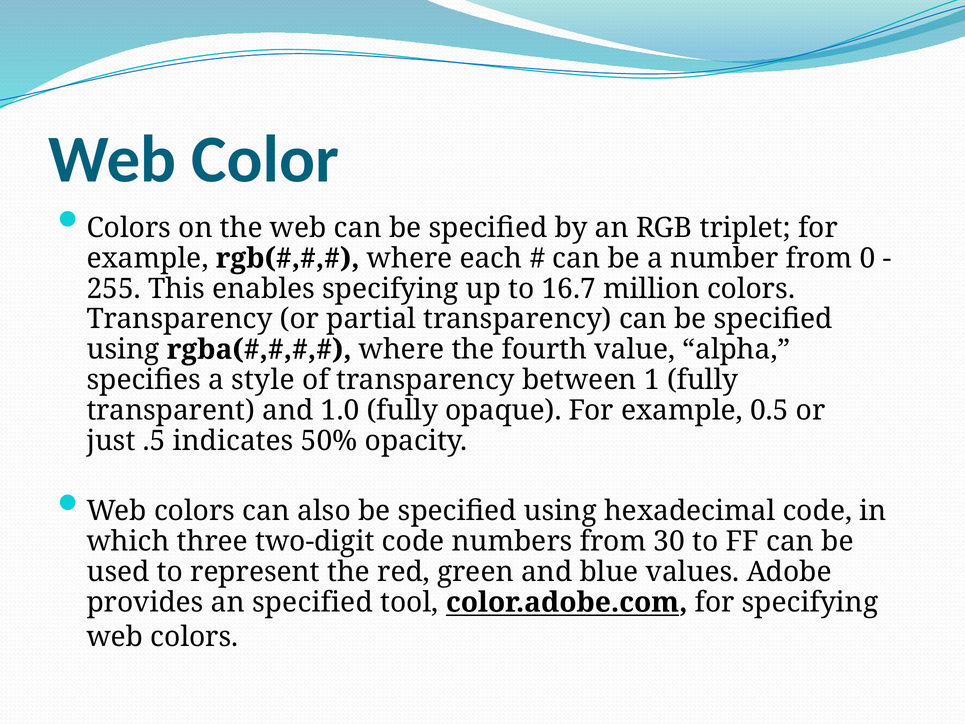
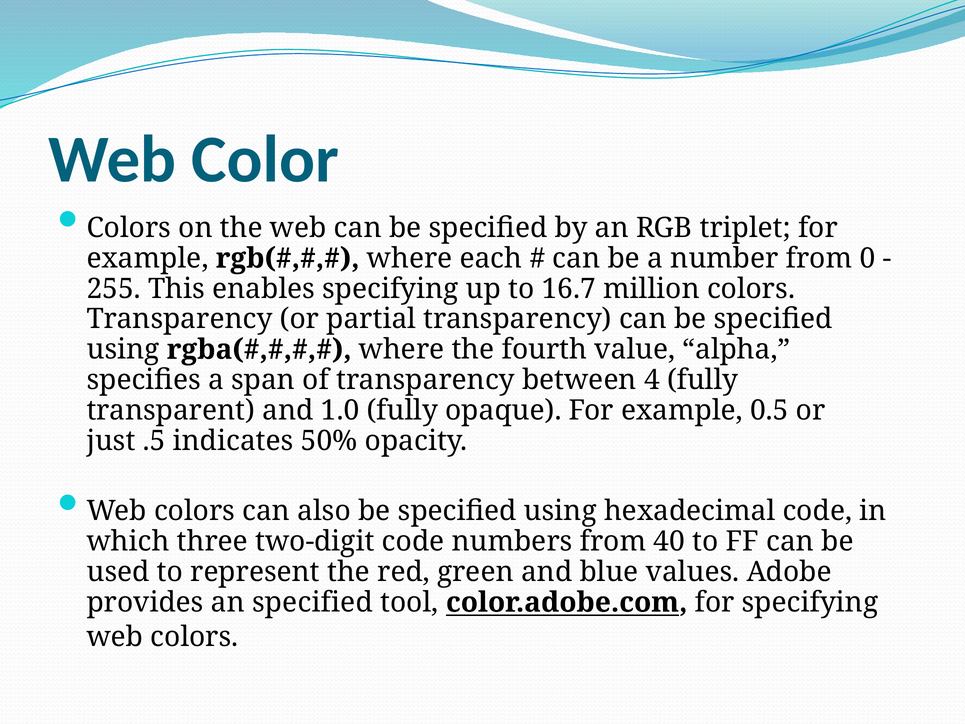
style: style -> span (263, 380)
1: 1 -> 4 (652, 380)
30: 30 -> 40 (669, 541)
